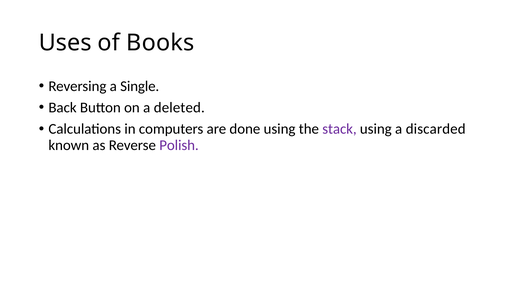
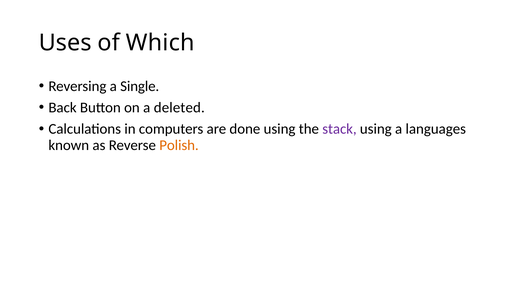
Books: Books -> Which (160, 43)
discarded: discarded -> languages (436, 129)
Polish colour: purple -> orange (179, 145)
